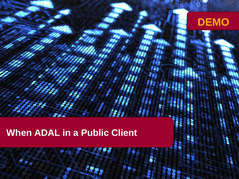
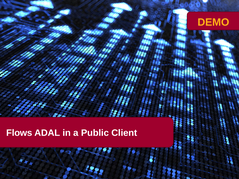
When: When -> Flows (19, 133)
